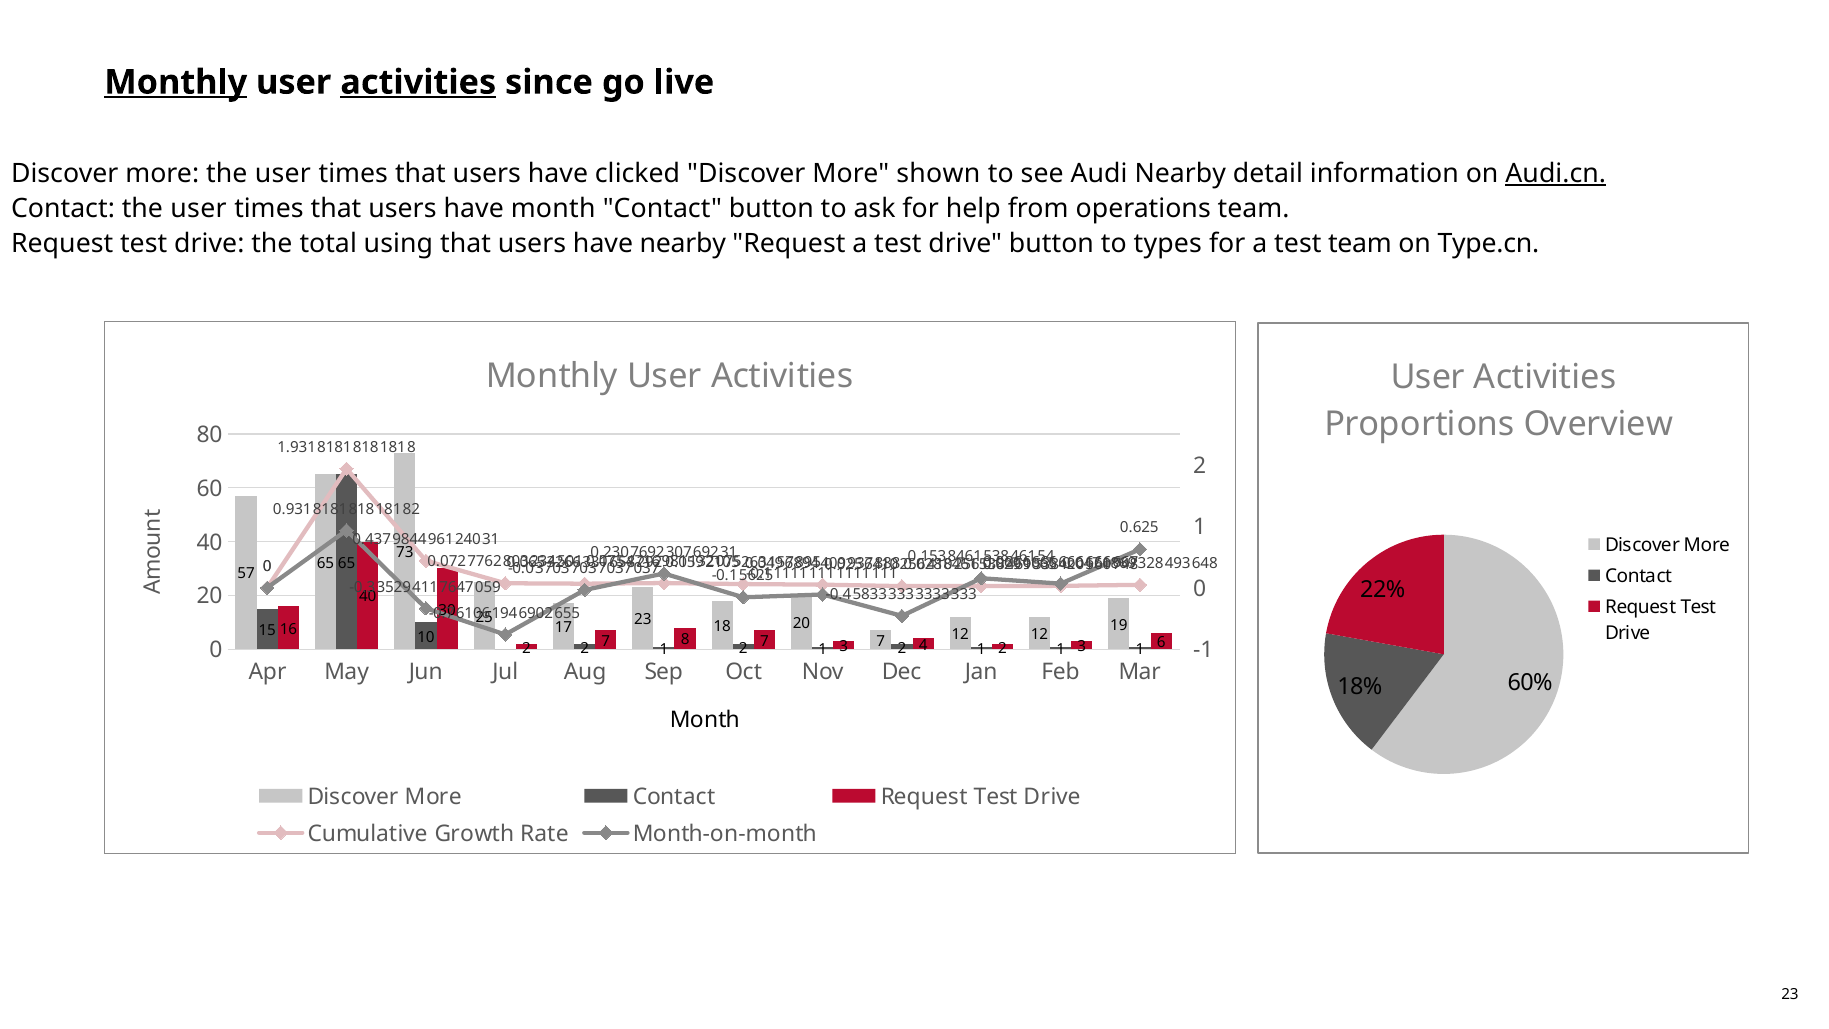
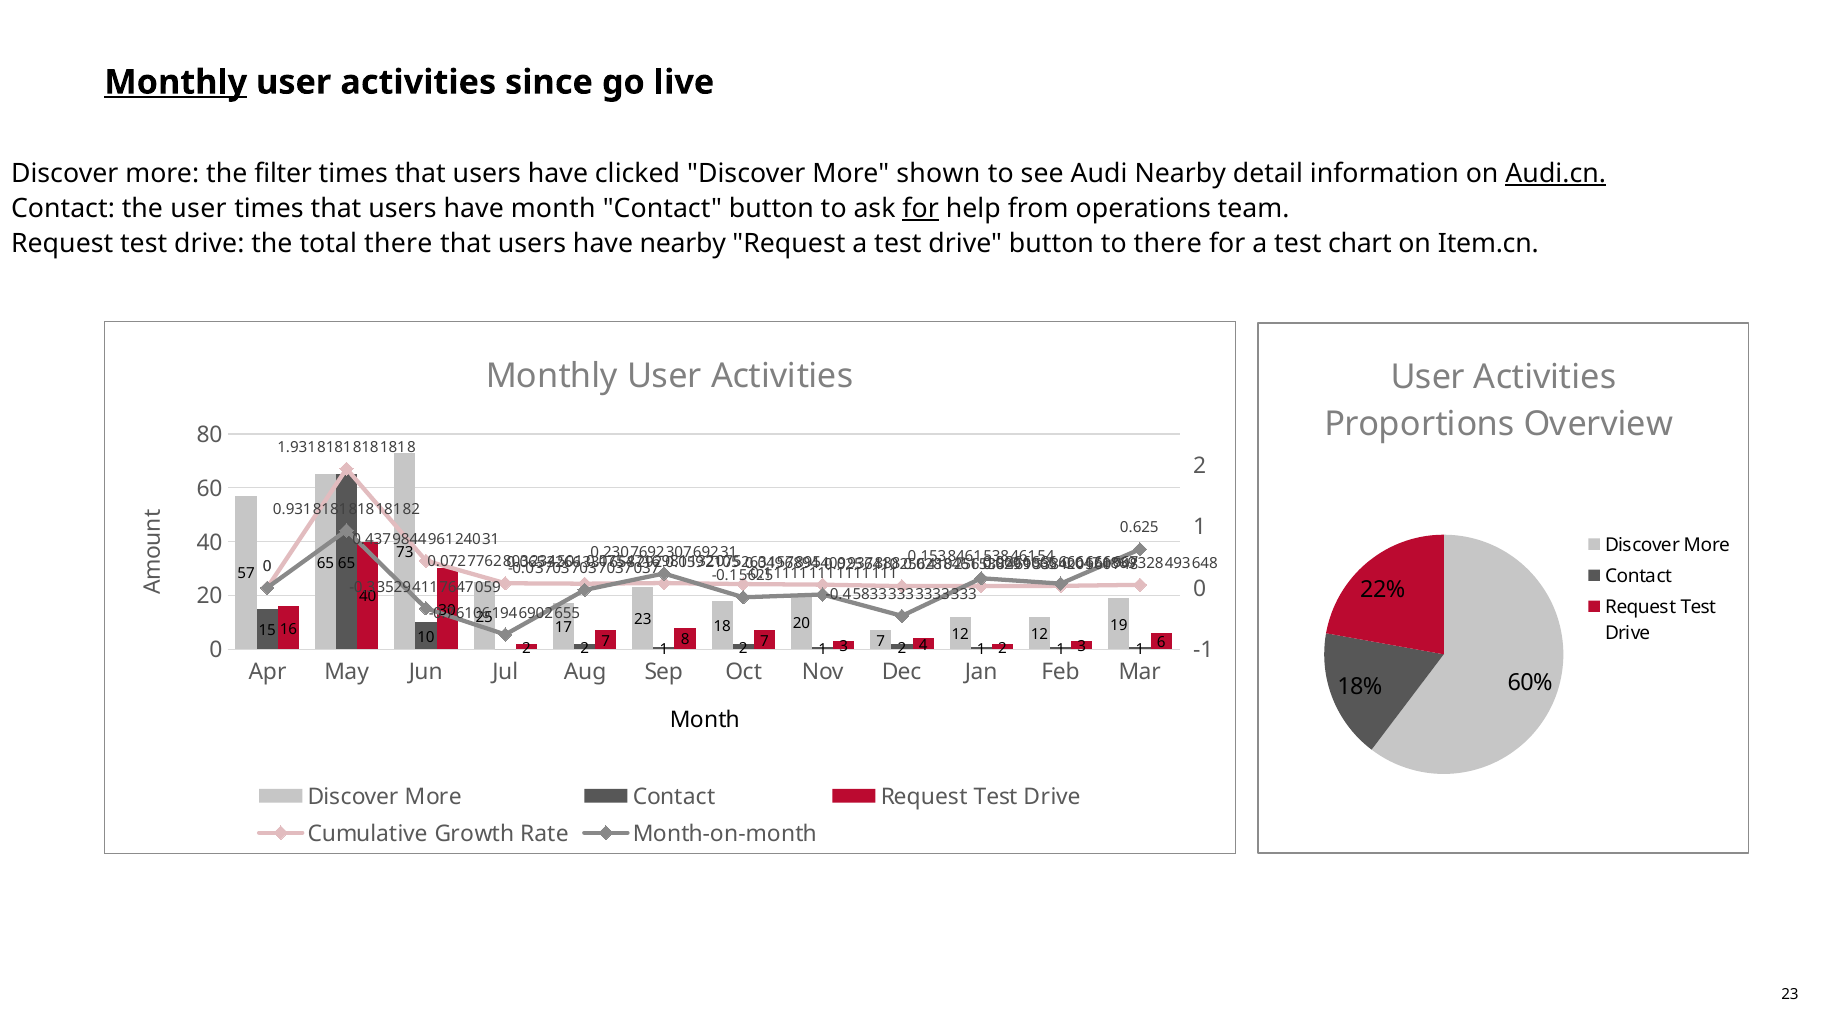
activities underline: present -> none (418, 82)
more the user: user -> filter (283, 173)
for underline: none -> present (921, 209)
total using: using -> there (398, 244)
to types: types -> there (1168, 244)
test team: team -> chart (1360, 244)
Type.cn: Type.cn -> Item.cn (1488, 244)
